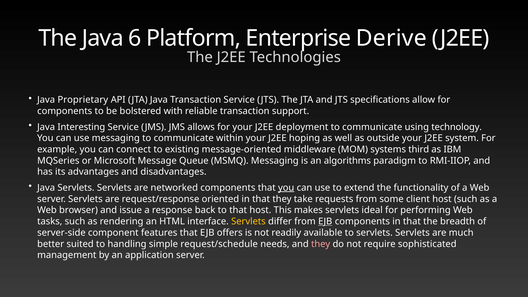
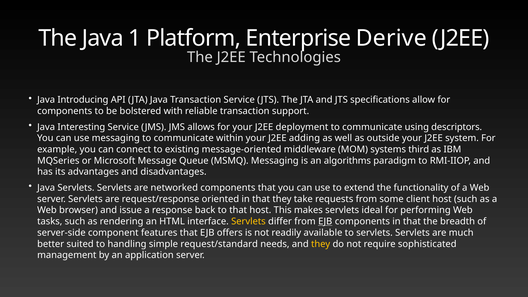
6: 6 -> 1 (135, 38)
Proprietary: Proprietary -> Introducing (83, 100)
technology: technology -> descriptors (457, 127)
hoping: hoping -> adding (304, 138)
you underline: present -> none (286, 188)
request/schedule: request/schedule -> request/standard (219, 244)
they colour: pink -> yellow (321, 244)
